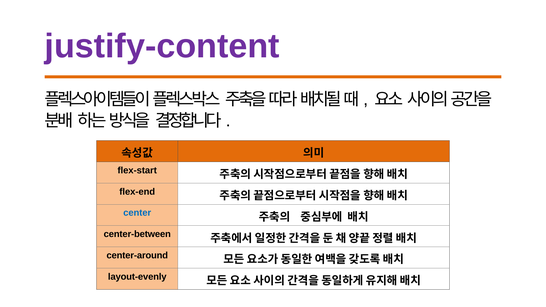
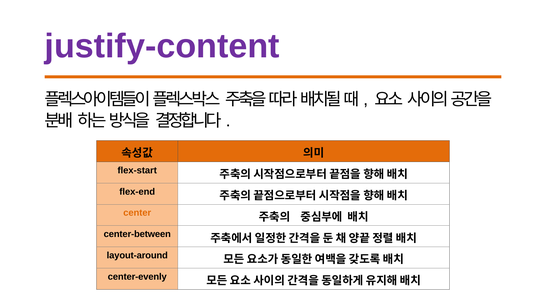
center colour: blue -> orange (137, 213)
center-around: center-around -> layout-around (137, 256)
layout-evenly: layout-evenly -> center-evenly (137, 277)
